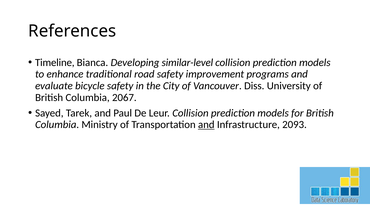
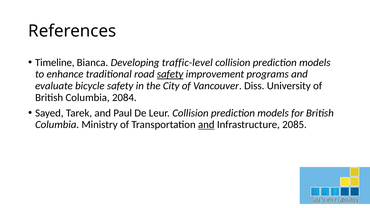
similar-level: similar-level -> traffic-level (187, 63)
safety underline: none -> present (170, 74)
2067: 2067 -> 2084 (124, 98)
2093: 2093 -> 2085 (295, 125)
